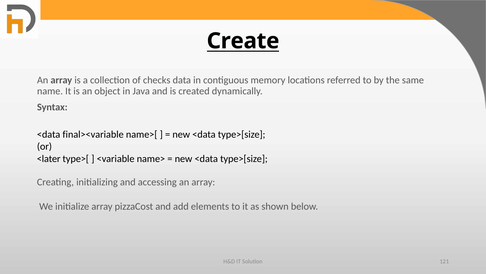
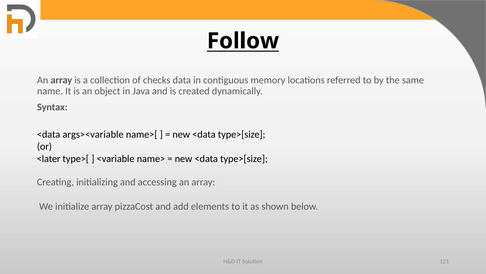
Create: Create -> Follow (243, 41)
final><variable: final><variable -> args><variable (93, 134)
